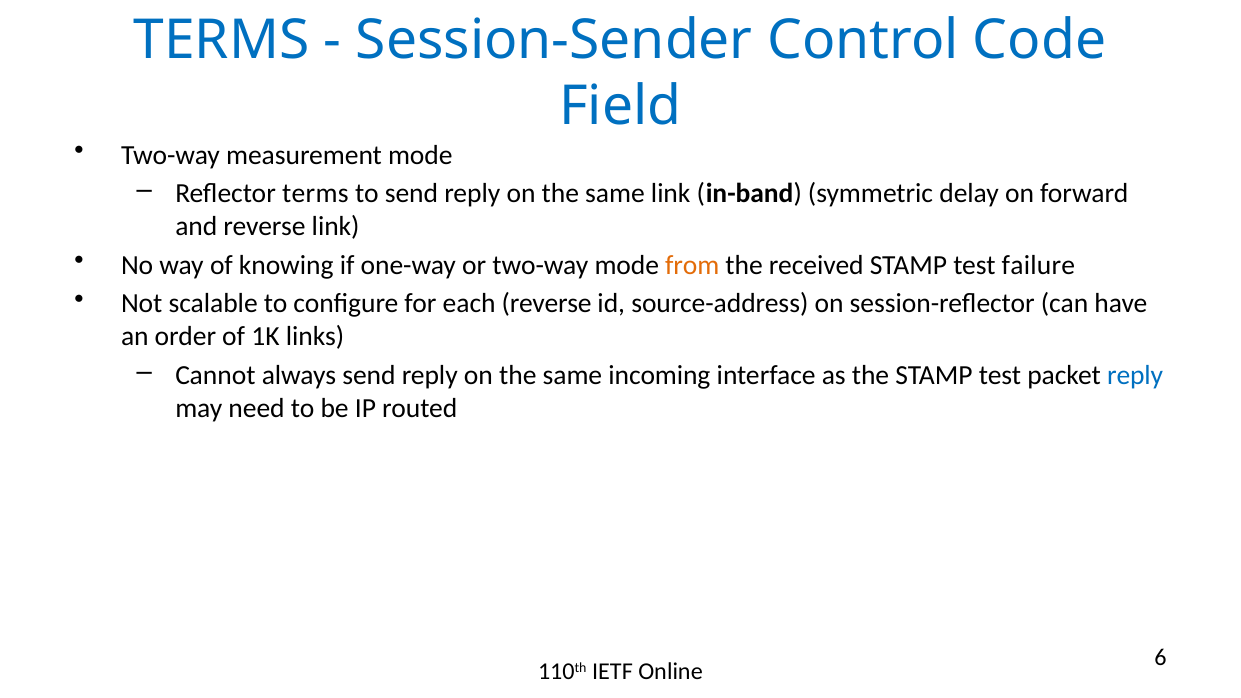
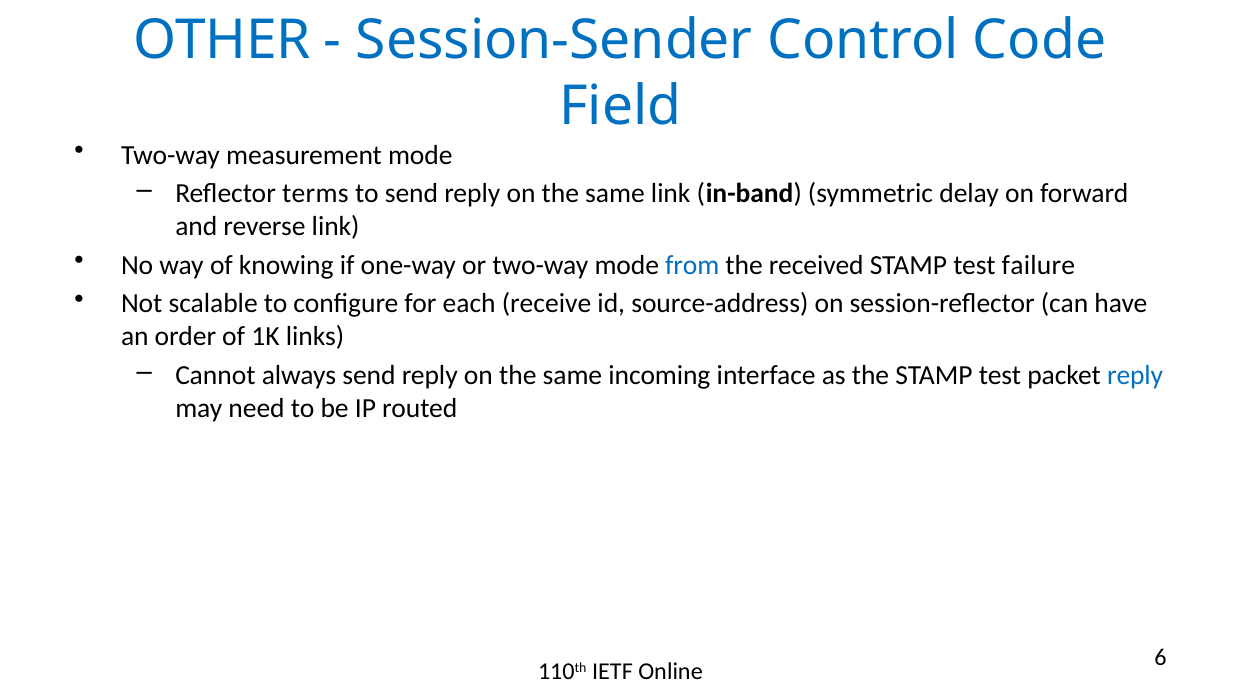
TERMS: TERMS -> OTHER (222, 40)
from colour: orange -> blue (692, 265)
each reverse: reverse -> receive (546, 304)
